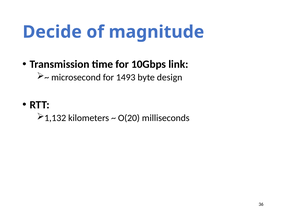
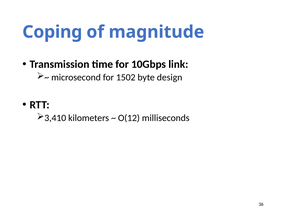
Decide: Decide -> Coping (52, 32)
1493: 1493 -> 1502 (126, 78)
1,132: 1,132 -> 3,410 (55, 118)
O(20: O(20 -> O(12 (129, 118)
